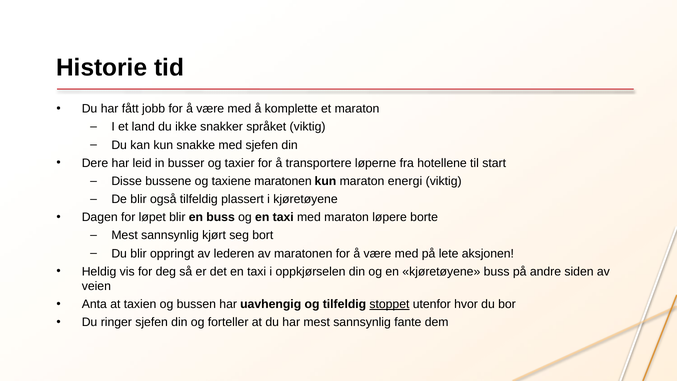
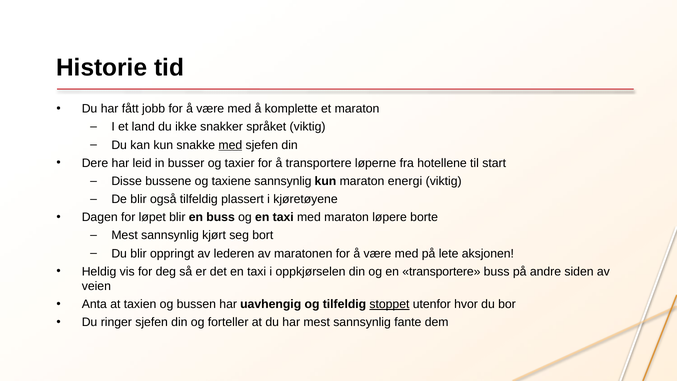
med underline: none -> present (230, 145)
taxiene maratonen: maratonen -> sannsynlig (283, 181)
en kjøretøyene: kjøretøyene -> transportere (441, 271)
